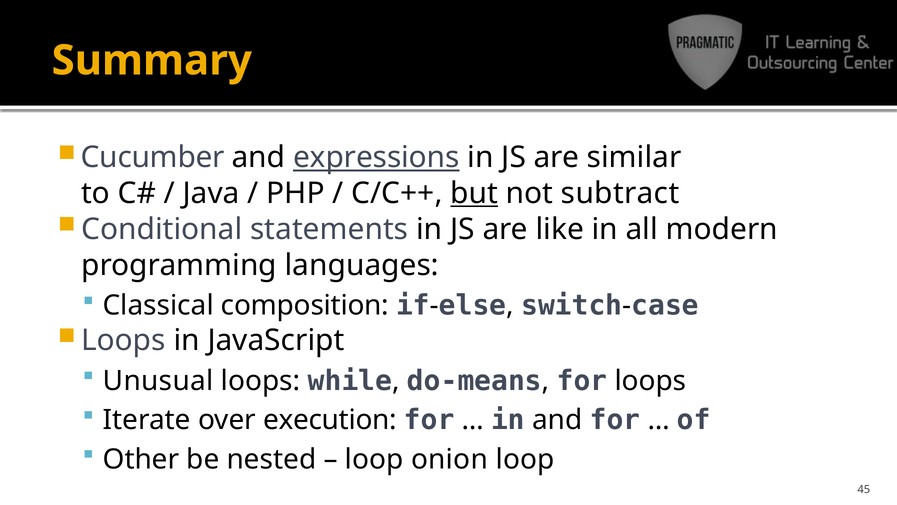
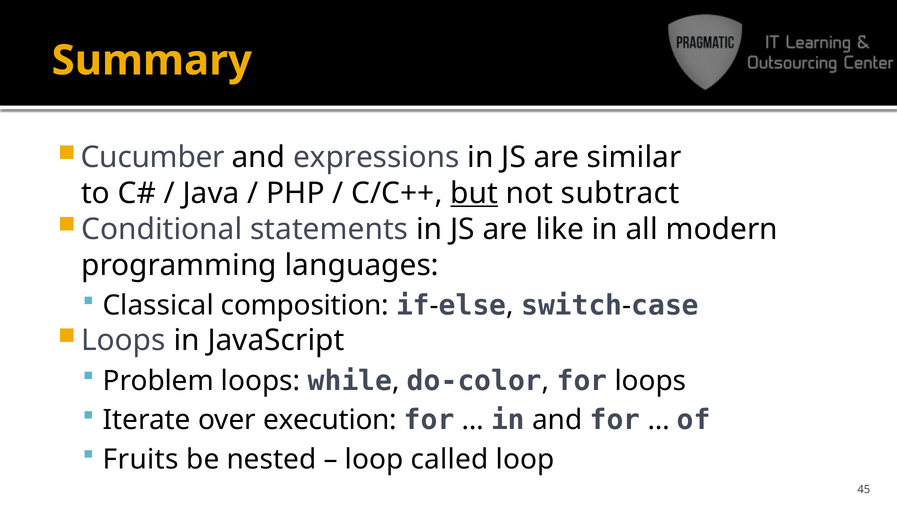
expressions underline: present -> none (376, 157)
Unusual: Unusual -> Problem (158, 380)
do-means: do-means -> do-color (474, 380)
Other: Other -> Fruits (141, 459)
onion: onion -> called (449, 459)
